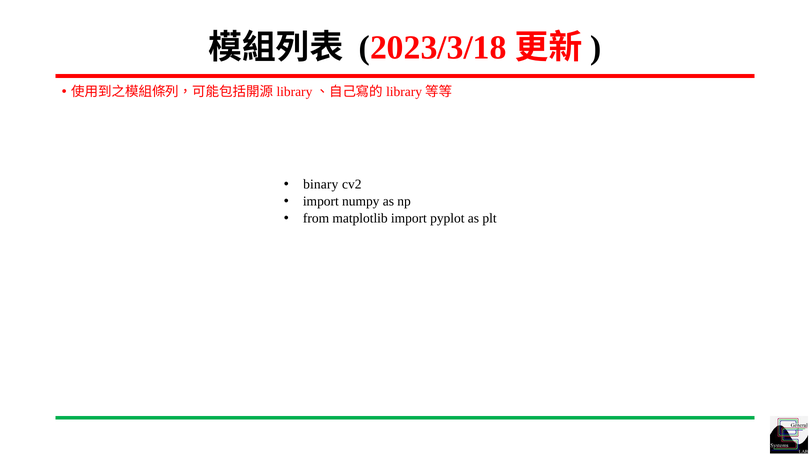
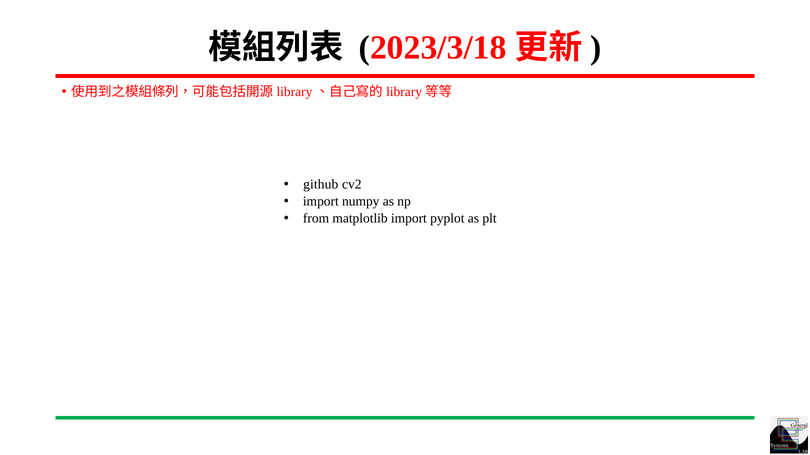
binary: binary -> github (321, 185)
